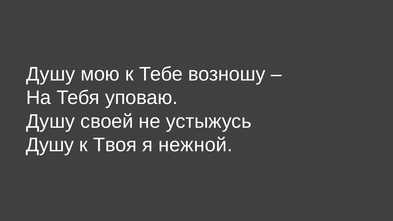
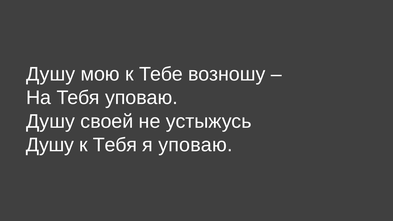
к Твоя: Твоя -> Тебя (115, 145)
я нежной: нежной -> уповаю (195, 145)
